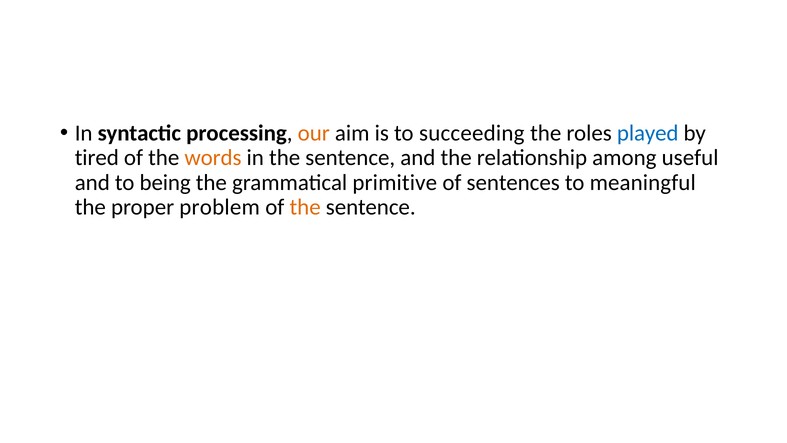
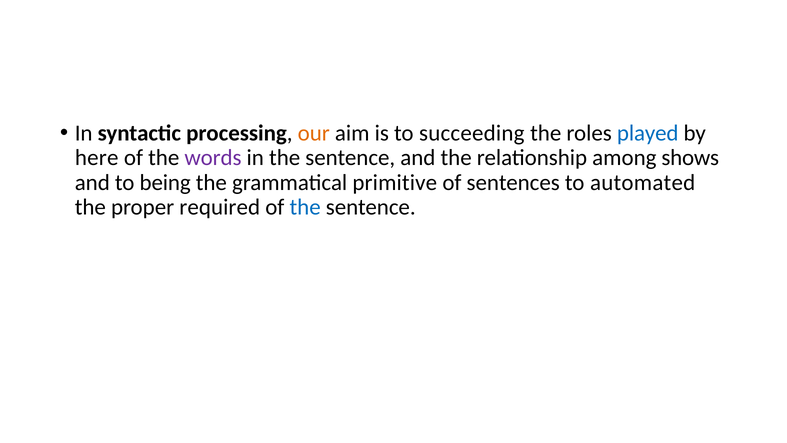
tired: tired -> here (97, 158)
words colour: orange -> purple (213, 158)
useful: useful -> shows (690, 158)
meaningful: meaningful -> automated (643, 183)
problem: problem -> required (220, 207)
the colour: orange -> blue (305, 207)
